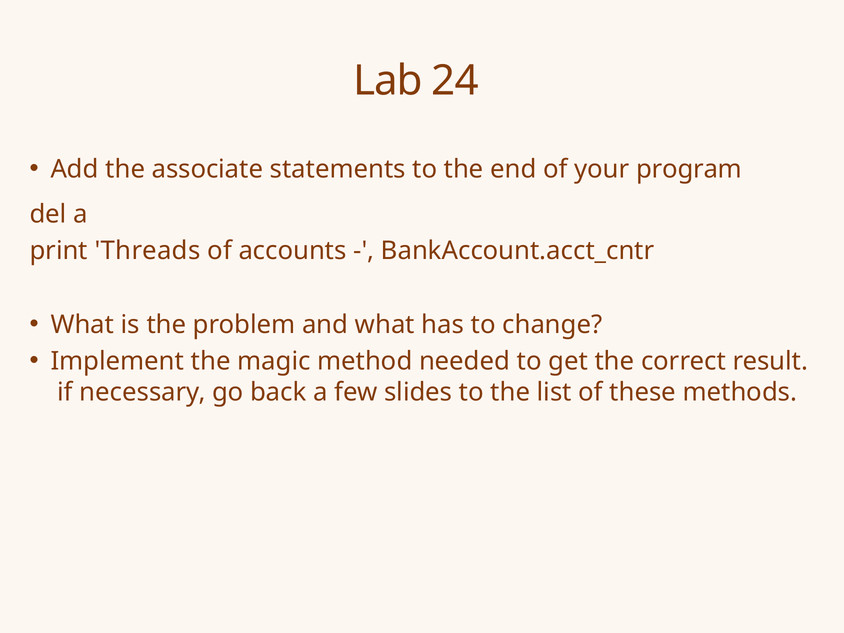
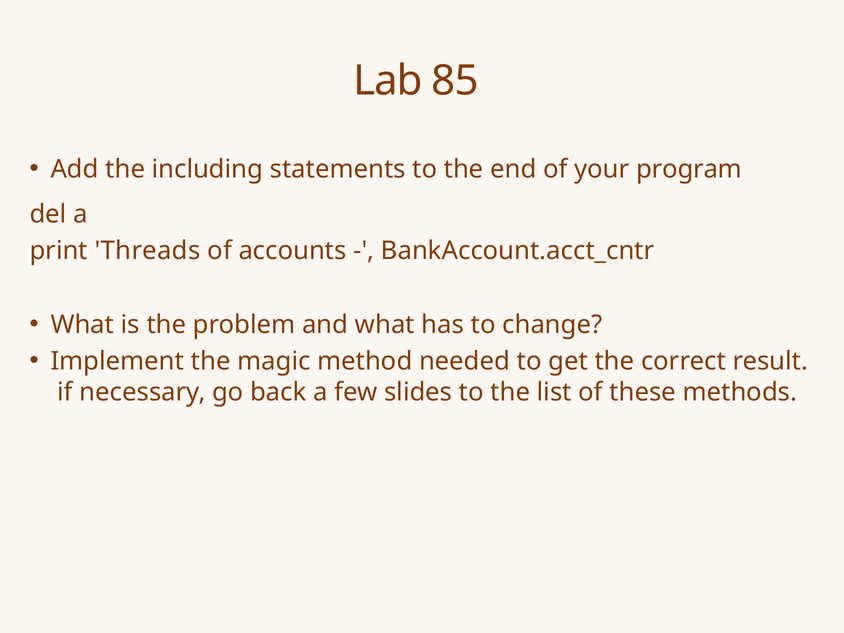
24: 24 -> 85 (455, 81)
associate: associate -> including (207, 169)
